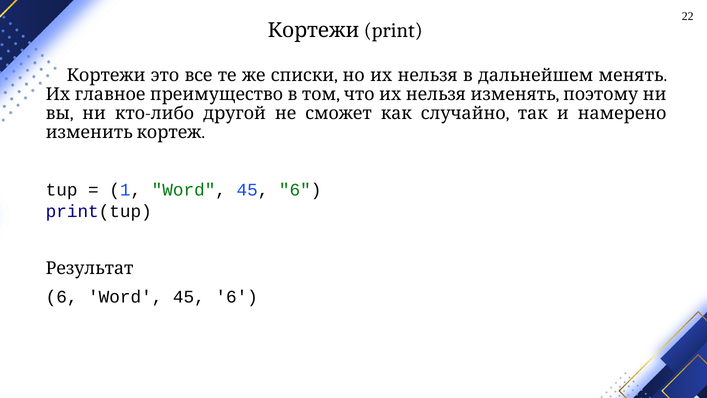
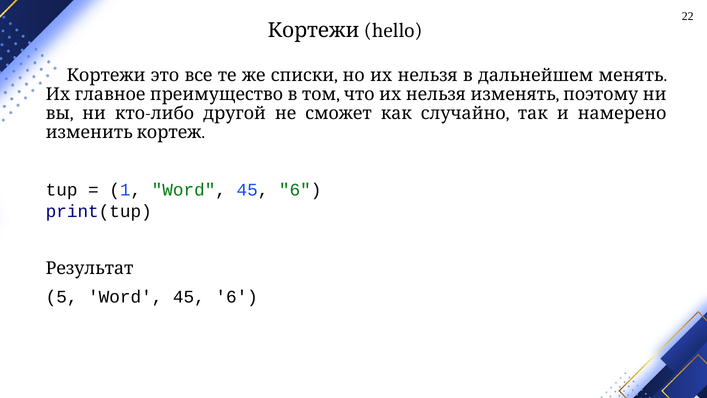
print: print -> hello (397, 31)
6: 6 -> 5 (62, 297)
